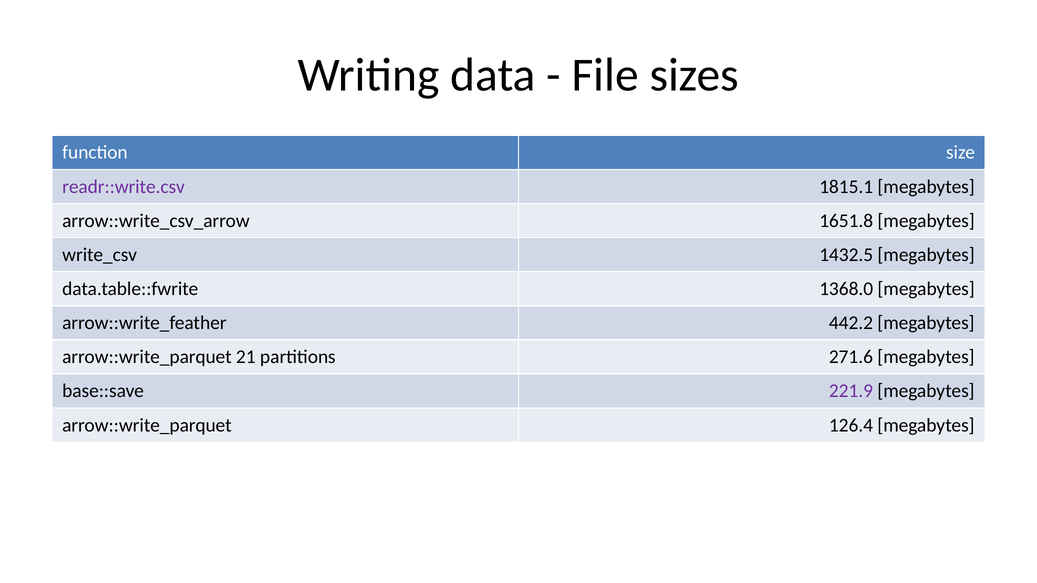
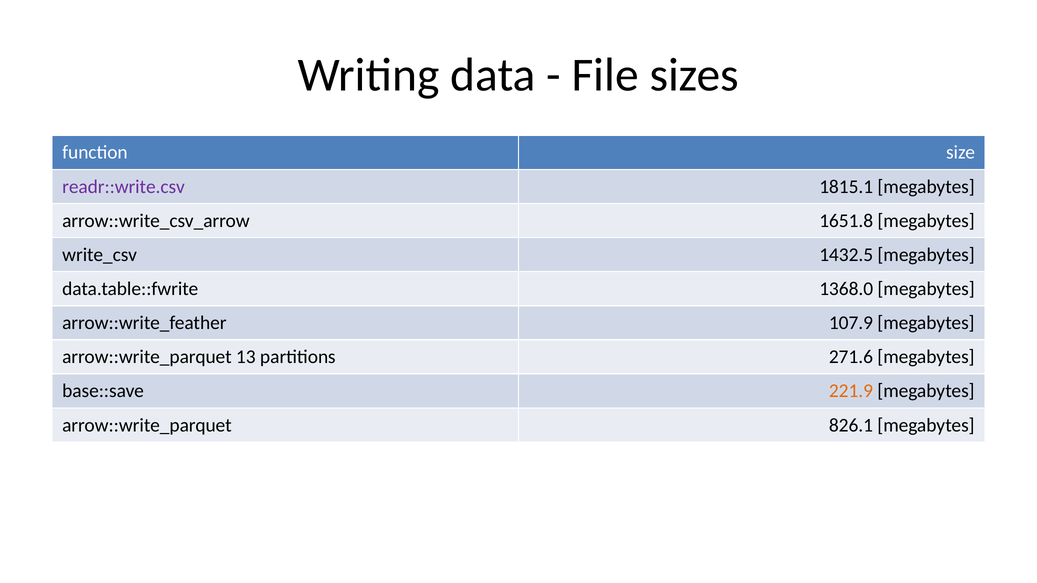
442.2: 442.2 -> 107.9 (851, 323)
21: 21 -> 13 (246, 357)
221.9 colour: purple -> orange (851, 391)
126.4: 126.4 -> 826.1 (851, 425)
